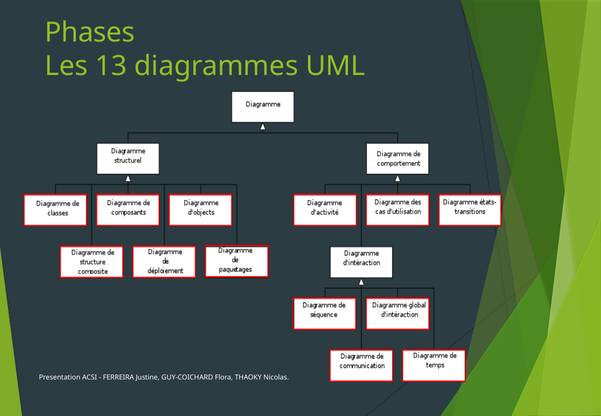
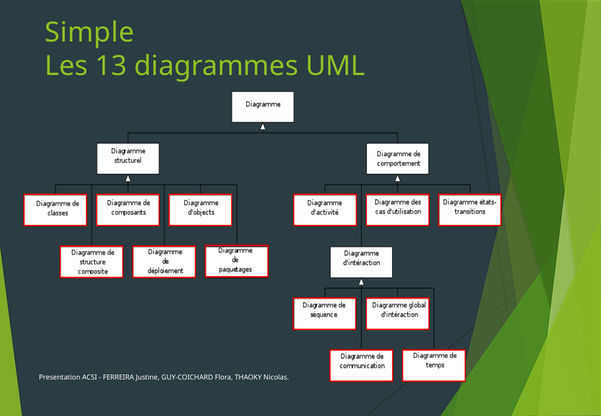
Phases: Phases -> Simple (90, 33)
